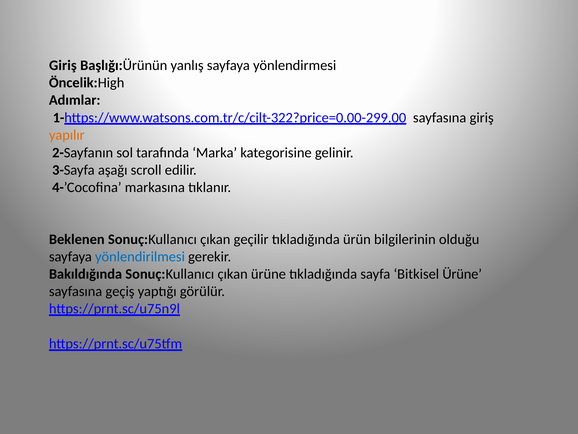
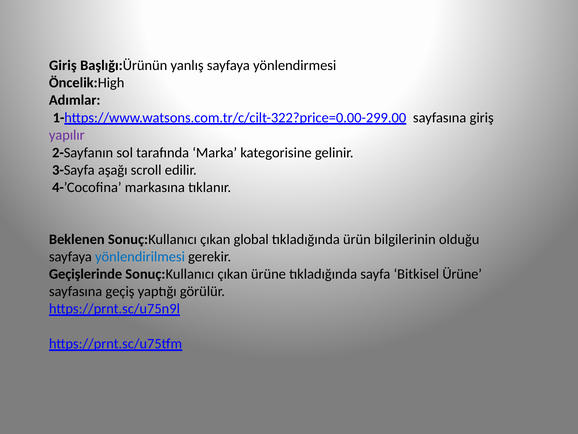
yapılır colour: orange -> purple (67, 135)
geçilir: geçilir -> global (251, 239)
Bakıldığında: Bakıldığında -> Geçişlerinde (86, 274)
